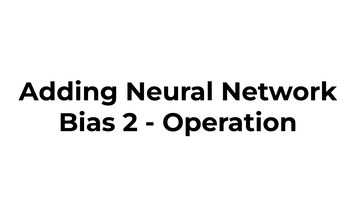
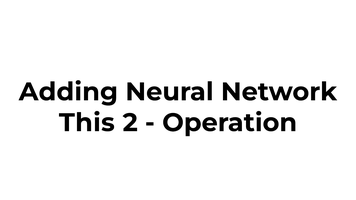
Bias: Bias -> This (87, 123)
